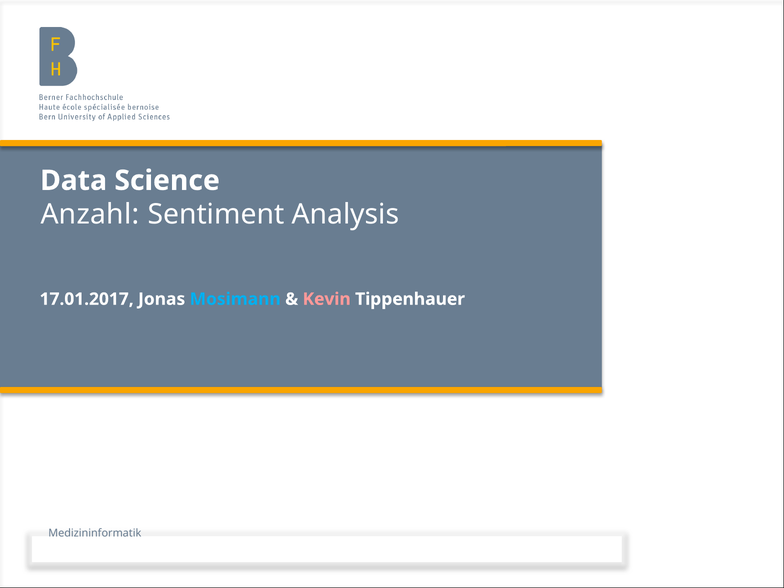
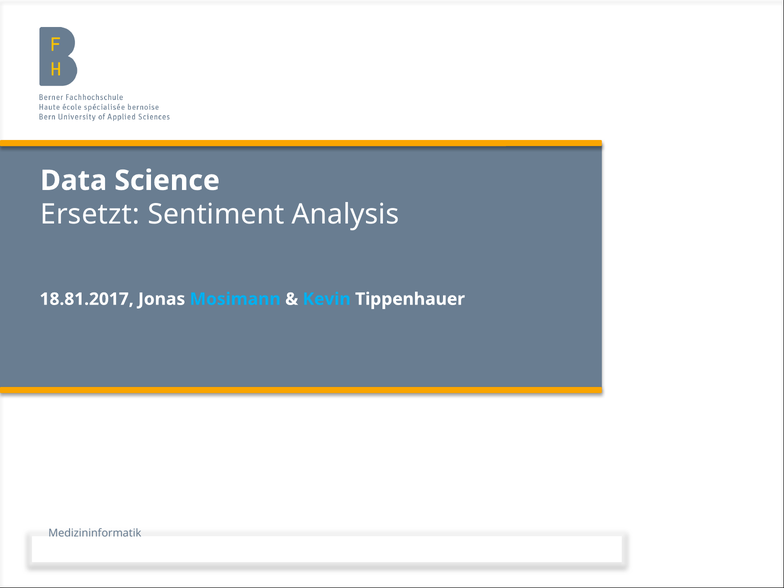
Anzahl: Anzahl -> Ersetzt (90, 215)
17.01.2017: 17.01.2017 -> 18.81.2017 (87, 299)
Kevin colour: pink -> light blue (327, 299)
